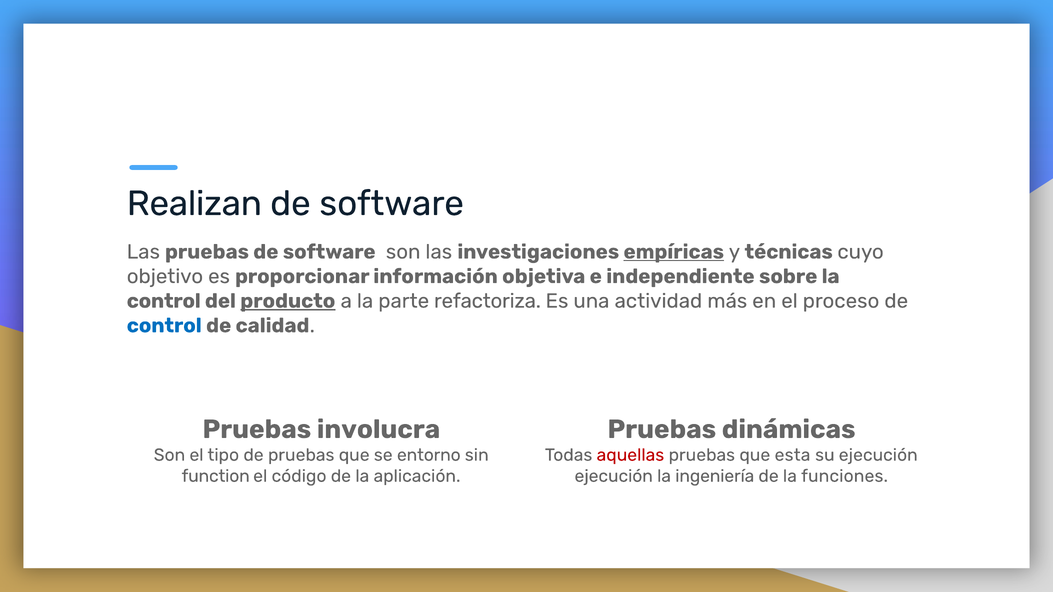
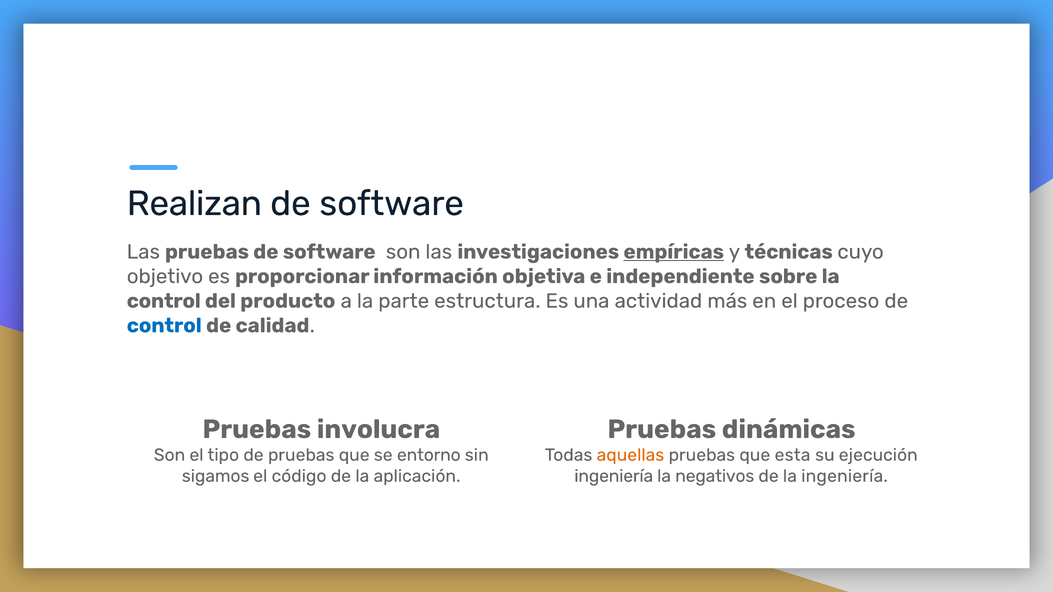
producto underline: present -> none (288, 301)
refactoriza: refactoriza -> estructura (487, 301)
aquellas colour: red -> orange (630, 455)
function: function -> sigamos (216, 476)
ejecución: ejecución -> ingeniería (614, 476)
ingeniería: ingeniería -> negativos (715, 476)
la funciones: funciones -> ingeniería (845, 476)
